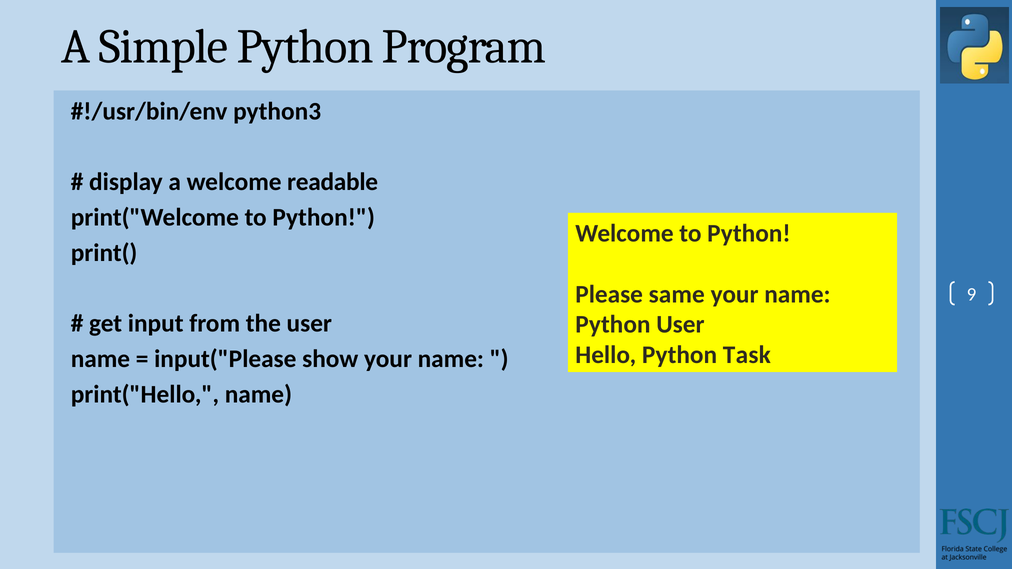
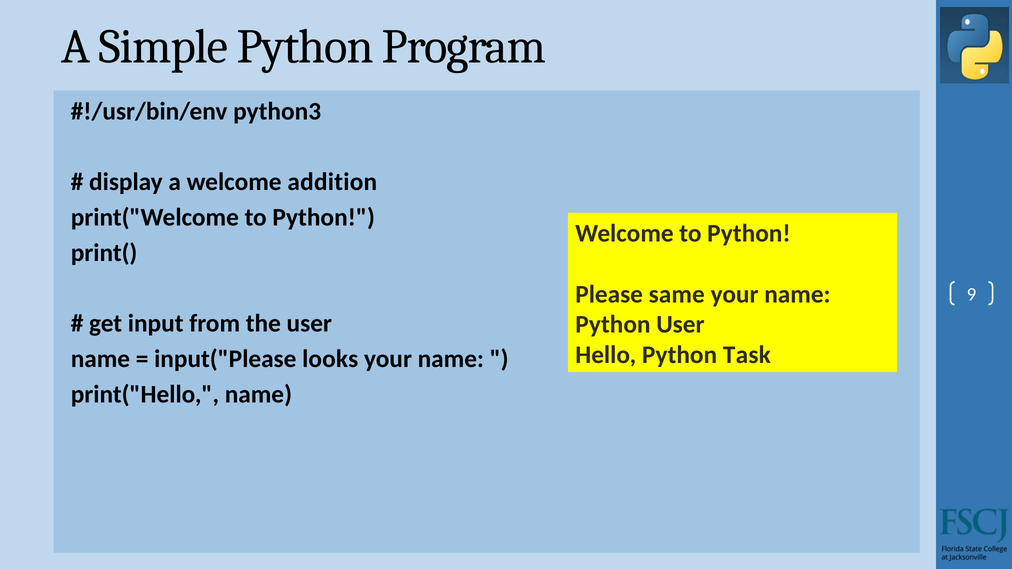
readable: readable -> addition (332, 182)
show: show -> looks (330, 359)
